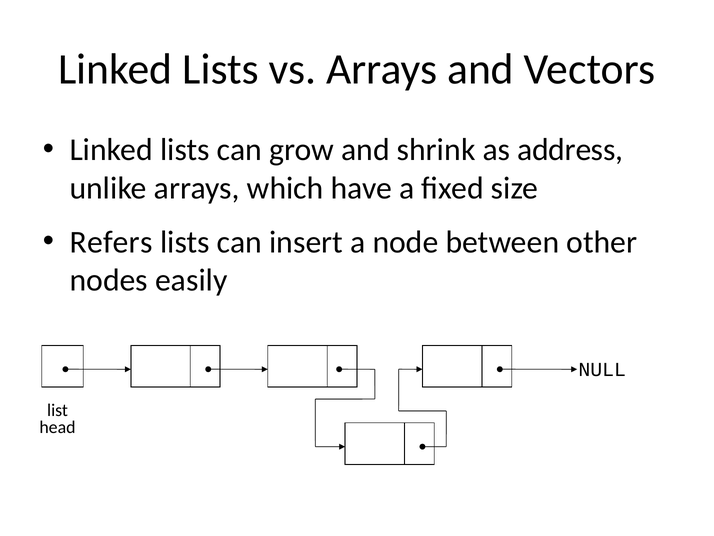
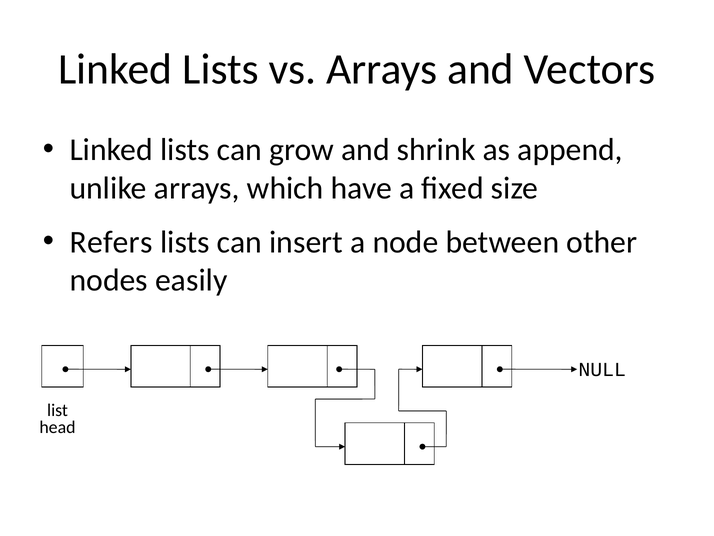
address: address -> append (570, 150)
